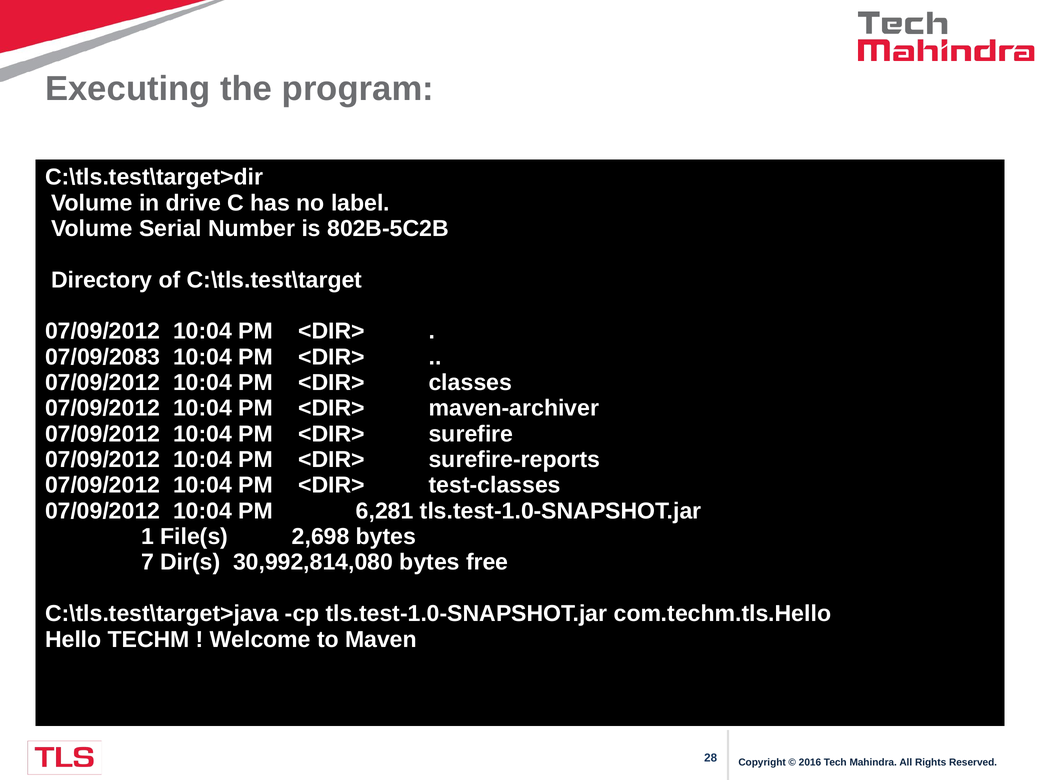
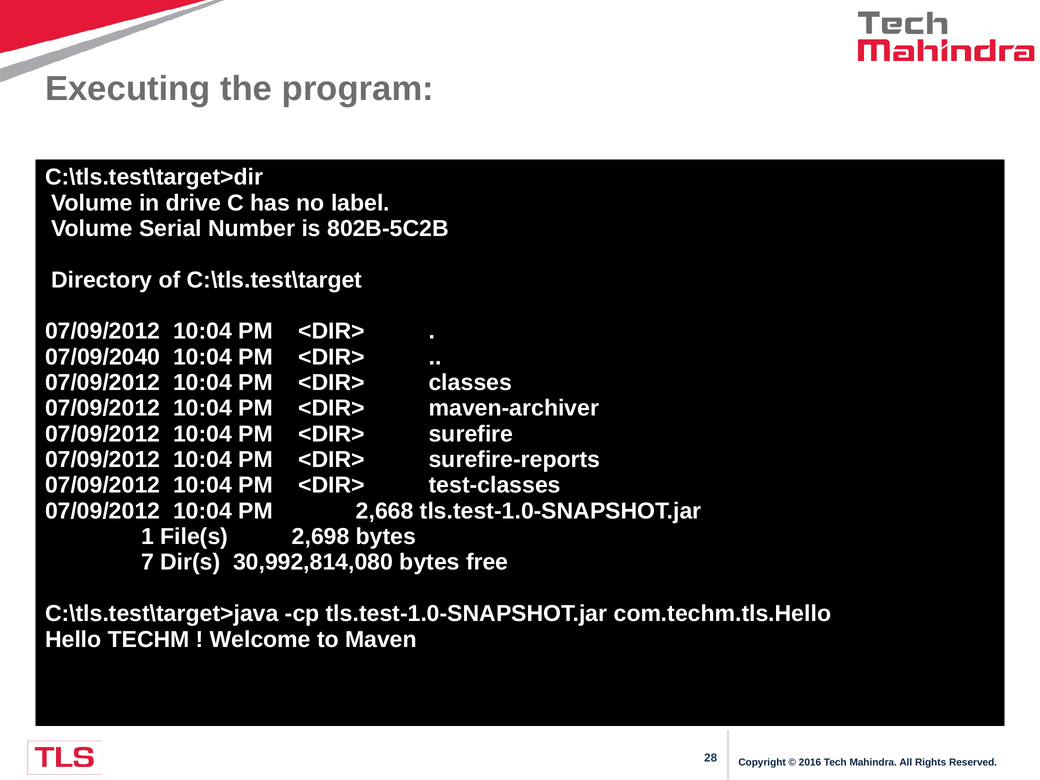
07/09/2083: 07/09/2083 -> 07/09/2040 (103, 357)
6,281: 6,281 -> 2,668 (385, 511)
